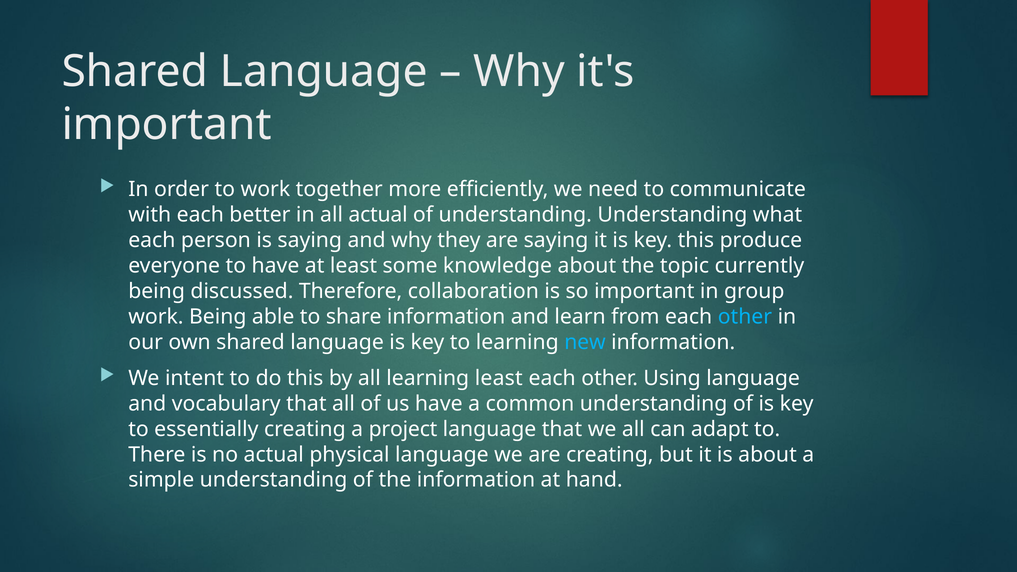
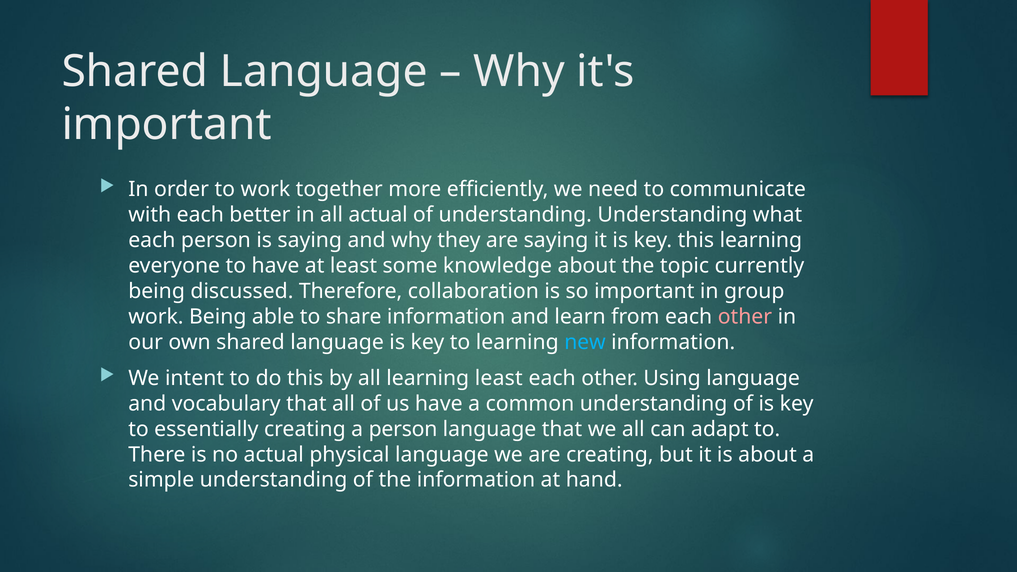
this produce: produce -> learning (761, 240)
other colour: light blue -> pink (745, 317)
a project: project -> person (403, 429)
